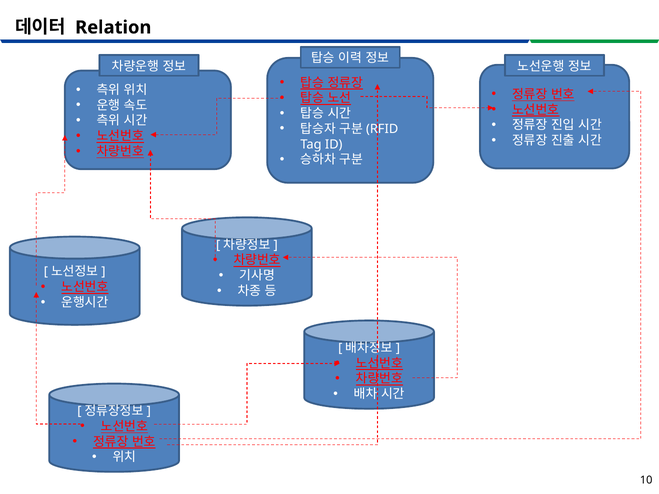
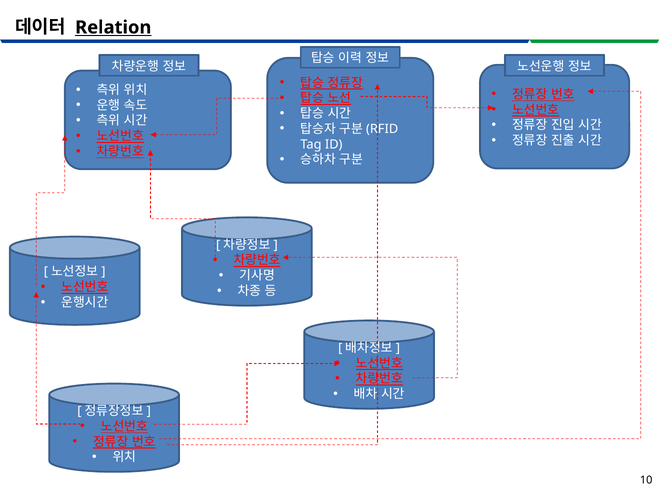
Relation underline: none -> present (113, 27)
